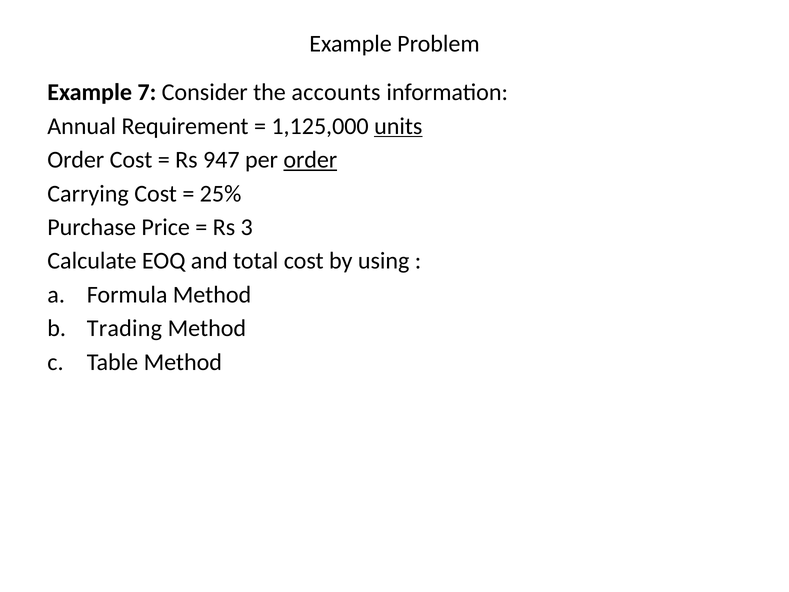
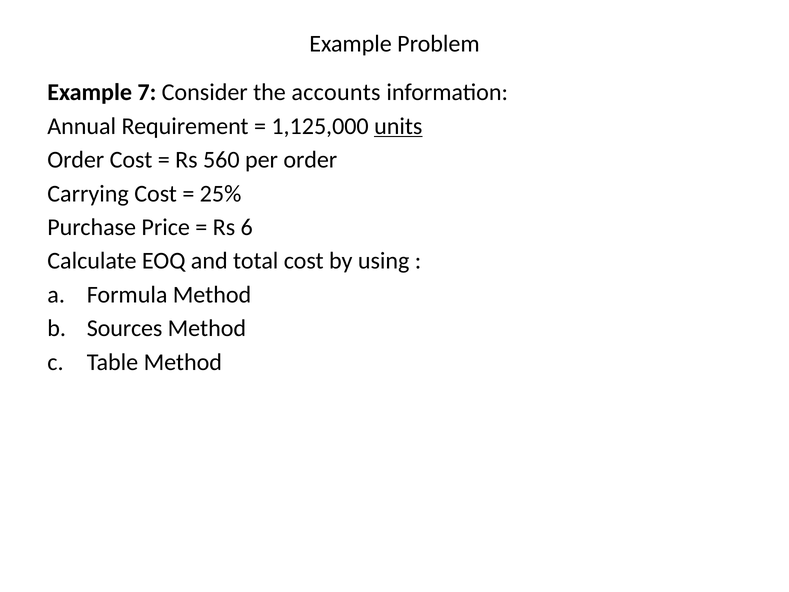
947: 947 -> 560 (221, 160)
order underline: present -> none (310, 160)
3: 3 -> 6 (247, 227)
Trading: Trading -> Sources (125, 328)
